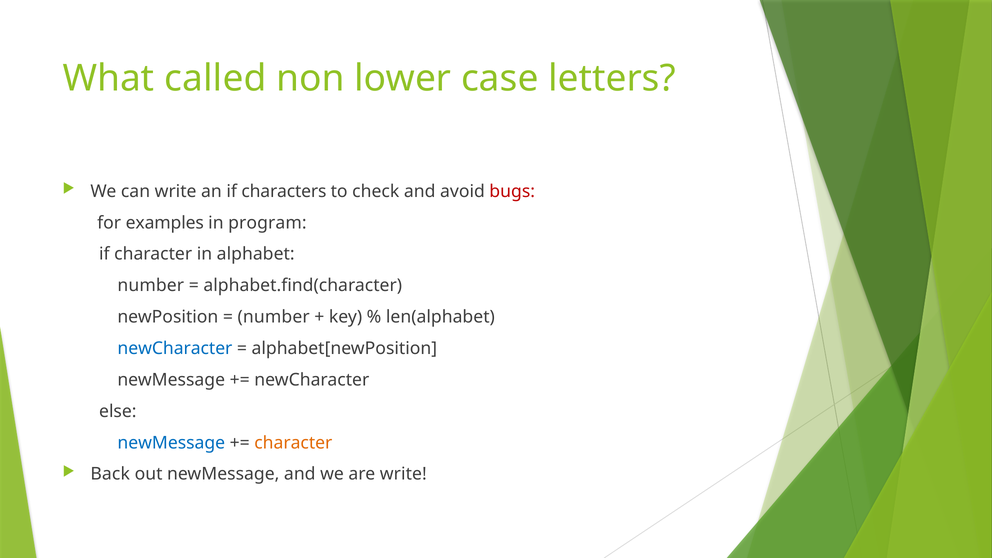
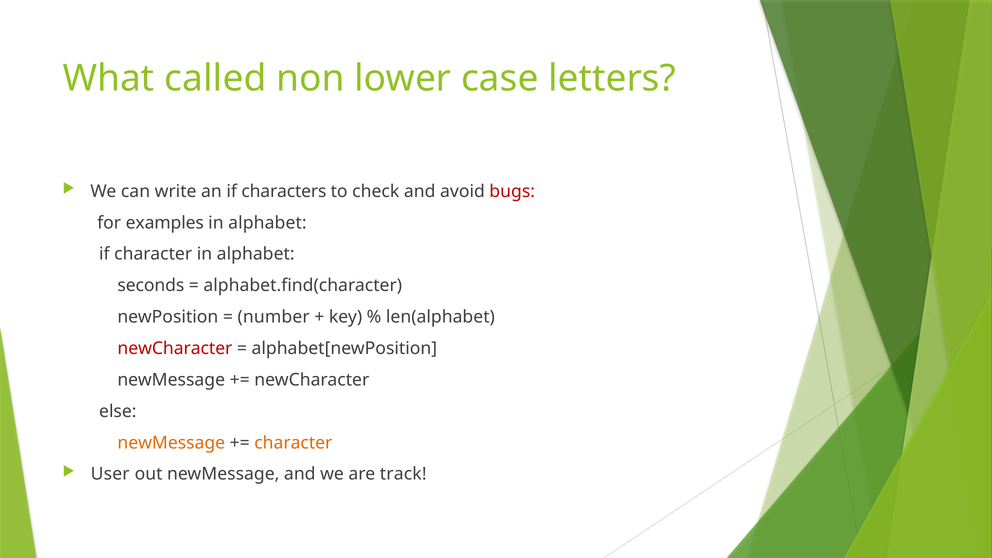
program: program -> alphabet (267, 223)
number: number -> seconds (151, 286)
newCharacter colour: blue -> red (175, 348)
newMessage colour: blue -> orange (171, 443)
Back: Back -> User (110, 474)
are write: write -> track (403, 474)
